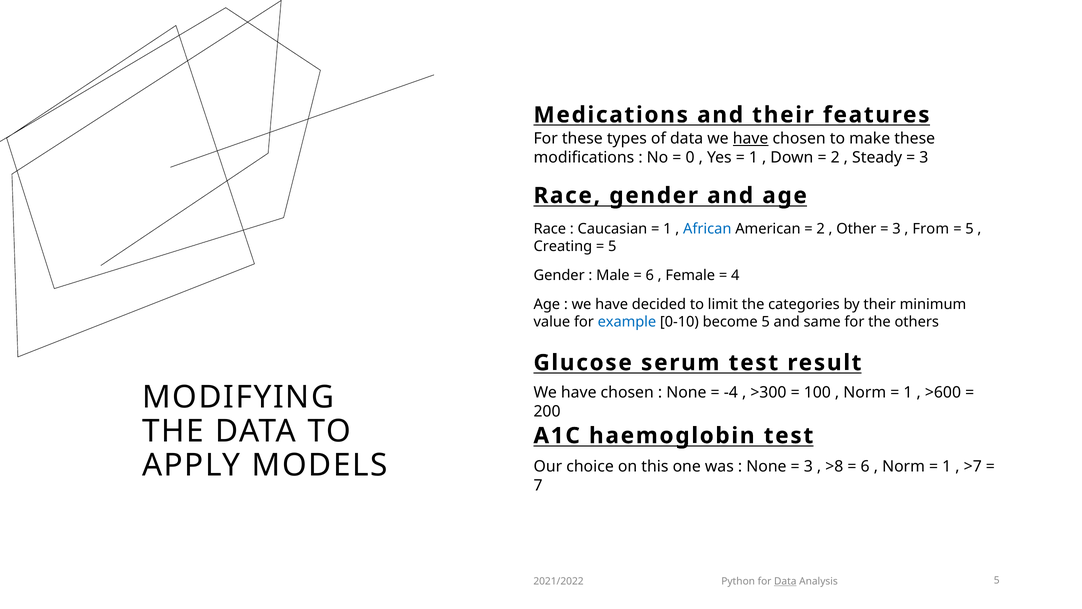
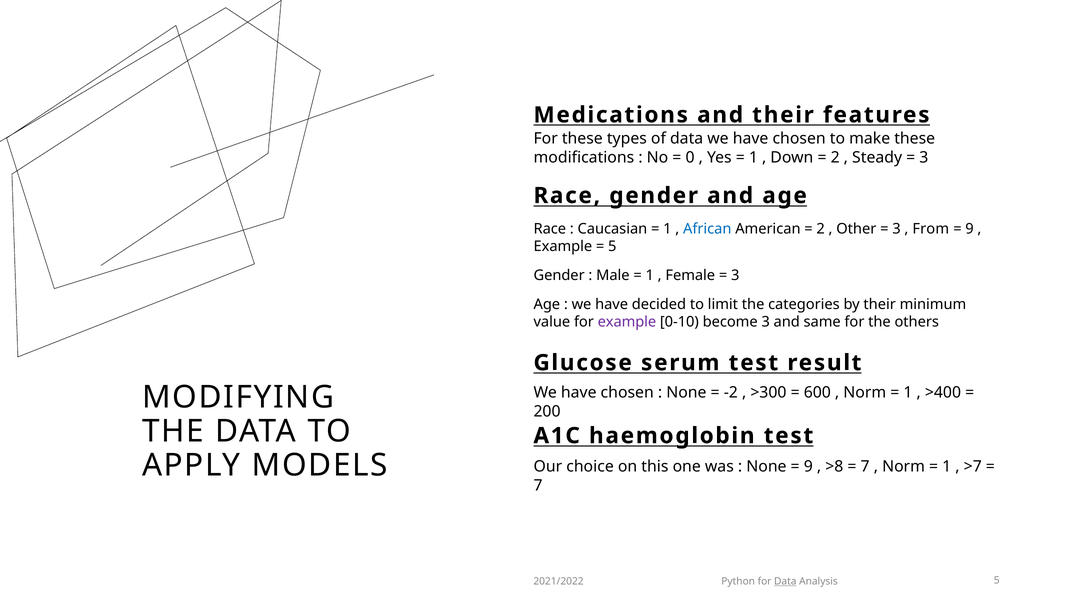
have underline: present -> none (751, 139)
5: 5 -> 9 (970, 229)
Creating: Creating -> Example (563, 246)
6: 6 -> 1 (650, 275)
4: 4 -> 3 (735, 275)
example colour: blue -> purple (627, 322)
become 5: 5 -> 3 (766, 322)
-4: -4 -> -2 (731, 392)
100: 100 -> 600 (817, 392)
>600: >600 -> >400 (943, 392)
3: 3 -> 9 (808, 466)
6: 6 -> 7 (865, 466)
